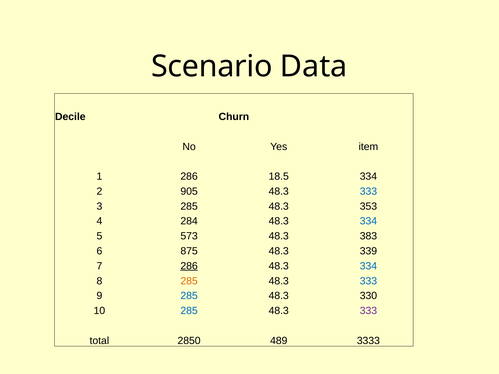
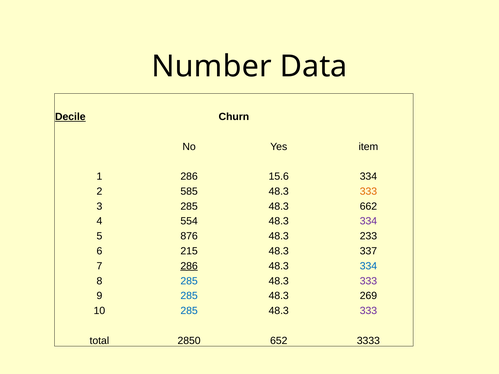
Scenario: Scenario -> Number (212, 67)
Decile underline: none -> present (70, 117)
18.5: 18.5 -> 15.6 (279, 177)
905: 905 -> 585 (189, 192)
333 colour: blue -> orange (368, 192)
353: 353 -> 662 (368, 206)
284: 284 -> 554 (189, 221)
334 colour: blue -> purple (368, 221)
573: 573 -> 876 (189, 236)
383: 383 -> 233 (368, 236)
875: 875 -> 215 (189, 251)
339: 339 -> 337 (368, 251)
285 colour: orange -> blue (189, 281)
333 colour: blue -> purple (368, 281)
330: 330 -> 269 (368, 296)
489: 489 -> 652 (279, 341)
